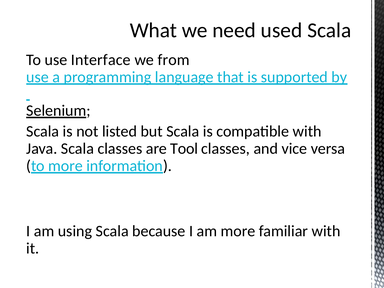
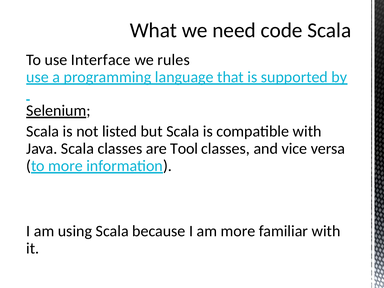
used: used -> code (282, 30)
from: from -> rules (174, 60)
